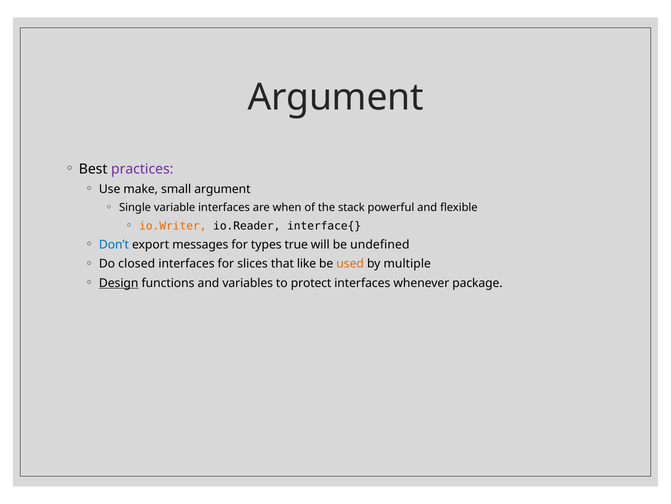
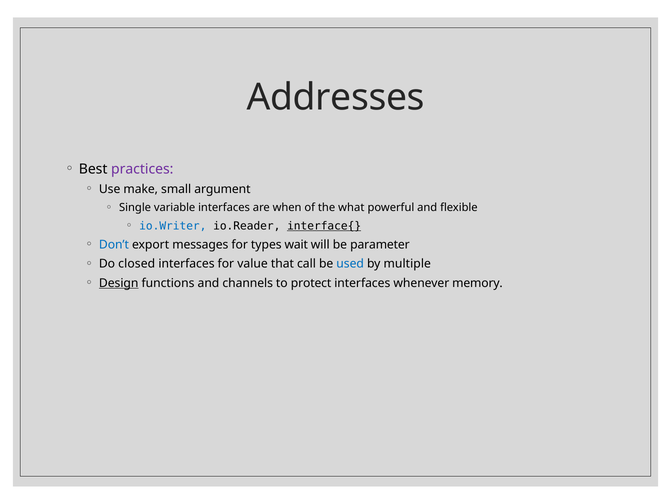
Argument: Argument -> Addresses (336, 97)
stack: stack -> what (351, 207)
io.Writer colour: orange -> blue (173, 226)
interface{ underline: none -> present (324, 226)
true: true -> wait (296, 244)
undefined: undefined -> parameter (380, 244)
slices: slices -> value (253, 263)
like: like -> call (306, 263)
used colour: orange -> blue (350, 263)
variables: variables -> channels (248, 283)
package: package -> memory (477, 283)
